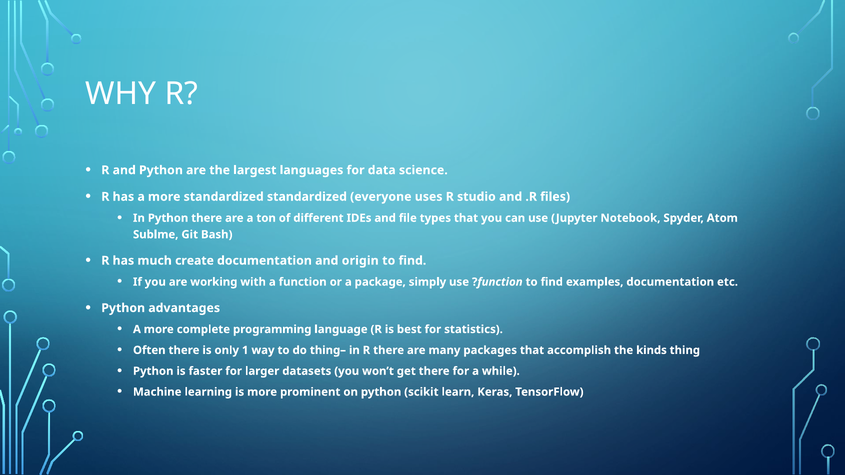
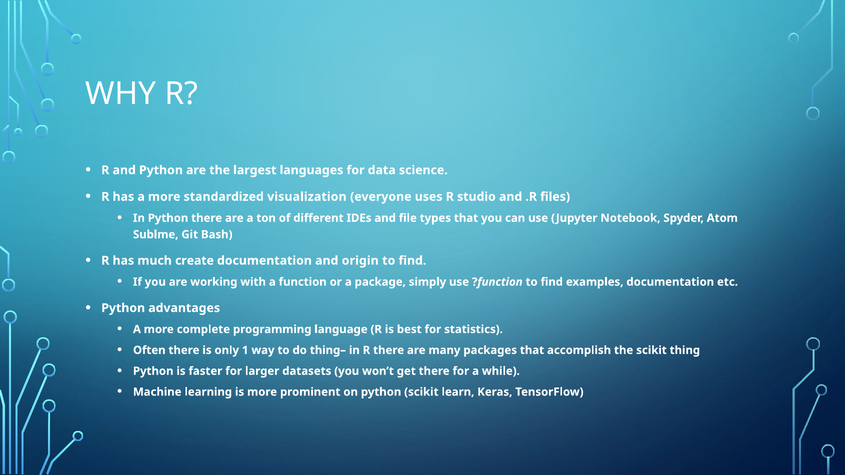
standardized standardized: standardized -> visualization (307, 197)
the kinds: kinds -> scikit (651, 350)
